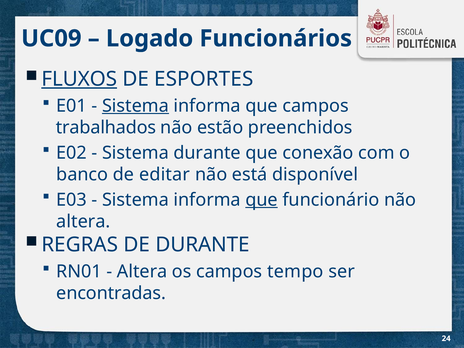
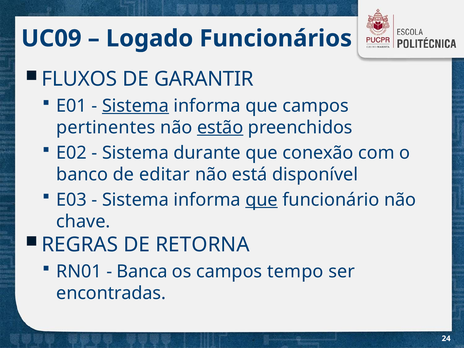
FLUXOS underline: present -> none (79, 79)
ESPORTES: ESPORTES -> GARANTIR (204, 79)
trabalhados: trabalhados -> pertinentes (106, 127)
estão underline: none -> present (220, 127)
altera: altera -> chave (83, 221)
DE DURANTE: DURANTE -> RETORNA (202, 245)
Altera: Altera -> Banca (142, 271)
